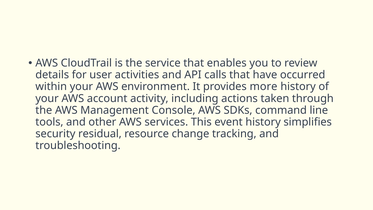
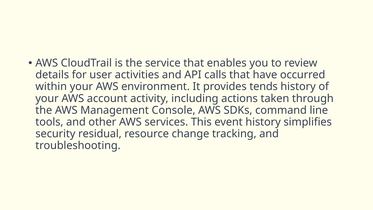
more: more -> tends (264, 87)
